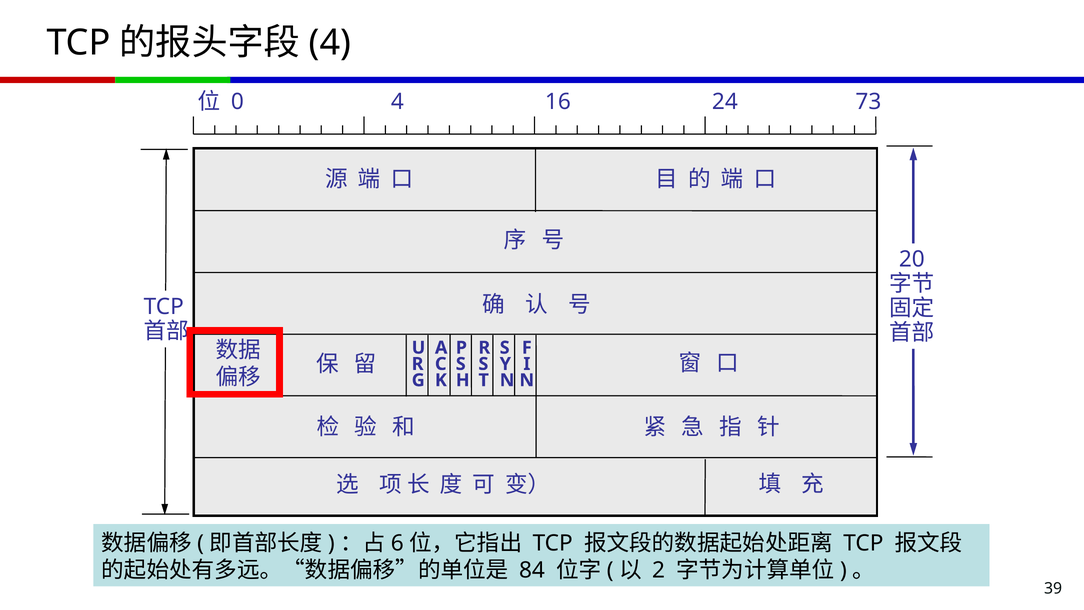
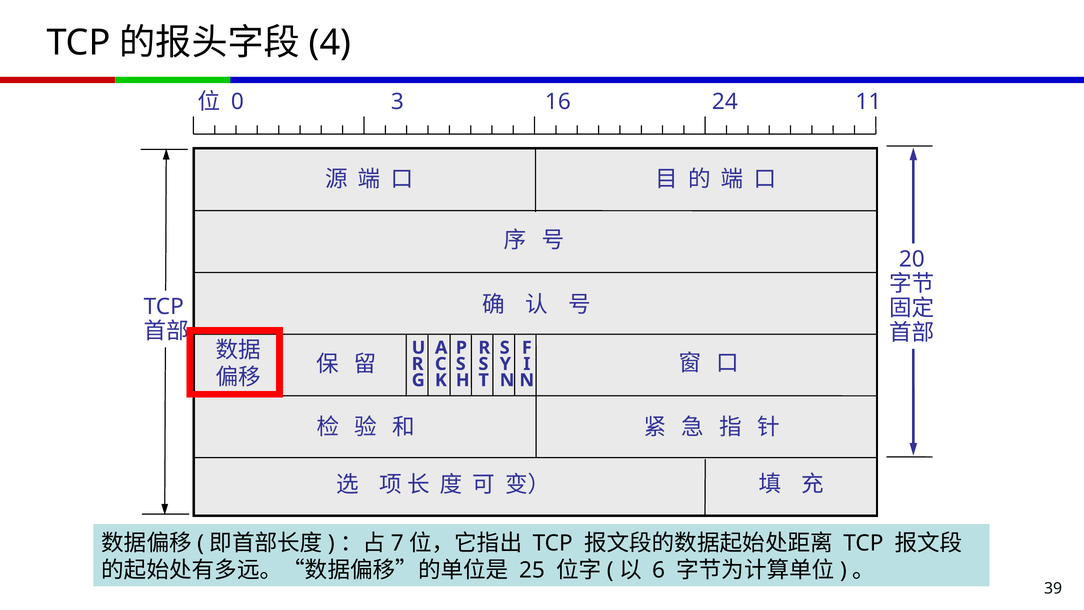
0 4: 4 -> 3 (397, 102)
73: 73 -> 11 (868, 102)
6: 6 -> 7 (397, 543)
84: 84 -> 25 (532, 570)
2: 2 -> 6 (659, 570)
